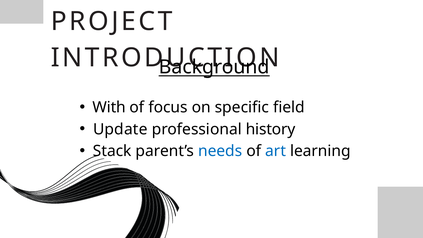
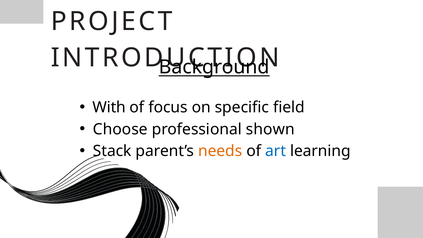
Update: Update -> Choose (120, 129)
history: history -> shown (270, 129)
needs colour: blue -> orange (220, 151)
